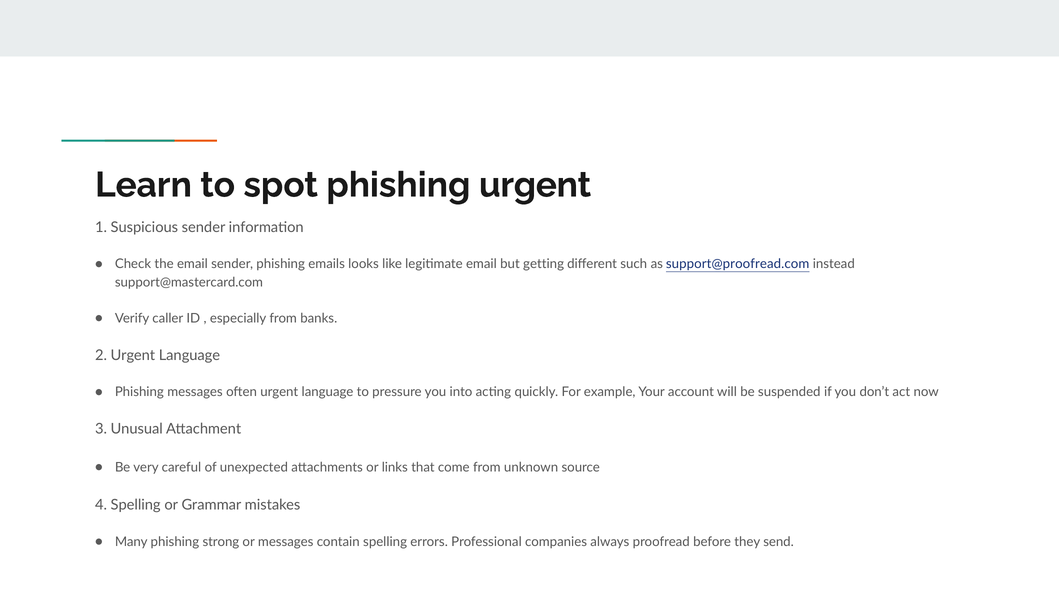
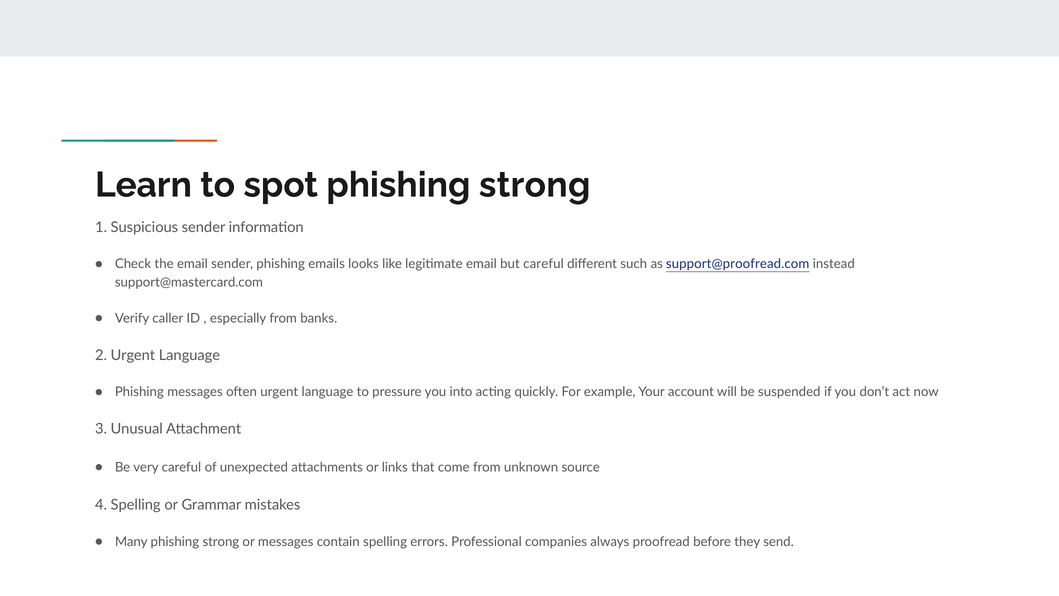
spot phishing urgent: urgent -> strong (535, 185)
but getting: getting -> careful (544, 264)
